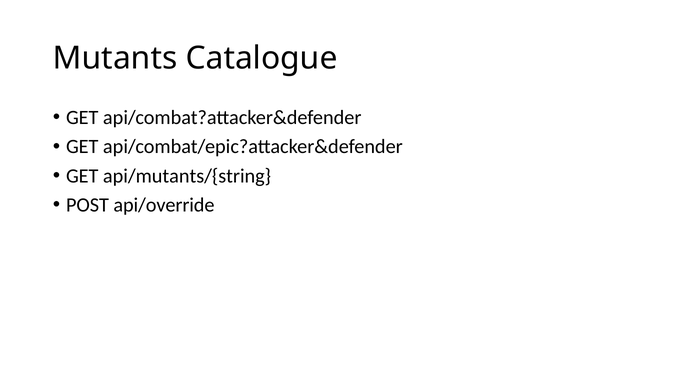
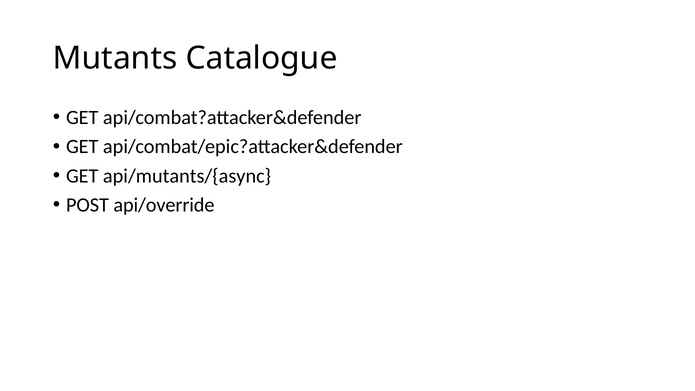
api/mutants/{string: api/mutants/{string -> api/mutants/{async (187, 176)
